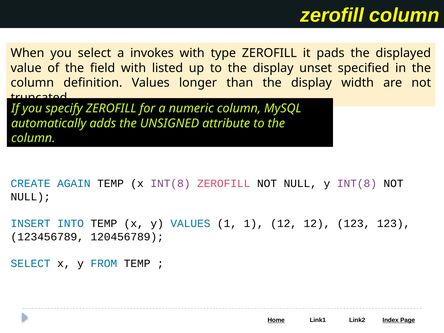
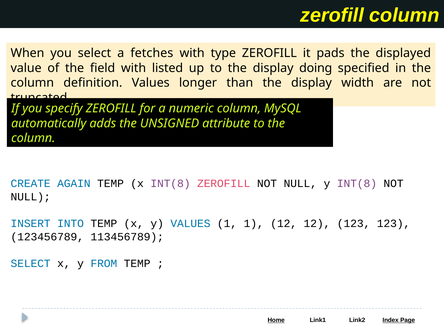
invokes: invokes -> fetches (152, 53)
unset: unset -> doing (316, 68)
120456789: 120456789 -> 113456789 (127, 237)
